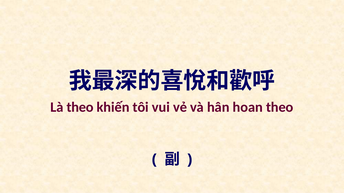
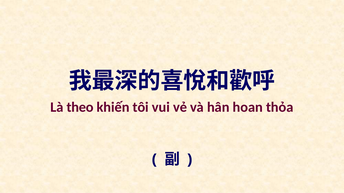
hoan theo: theo -> thỏa (280, 108)
